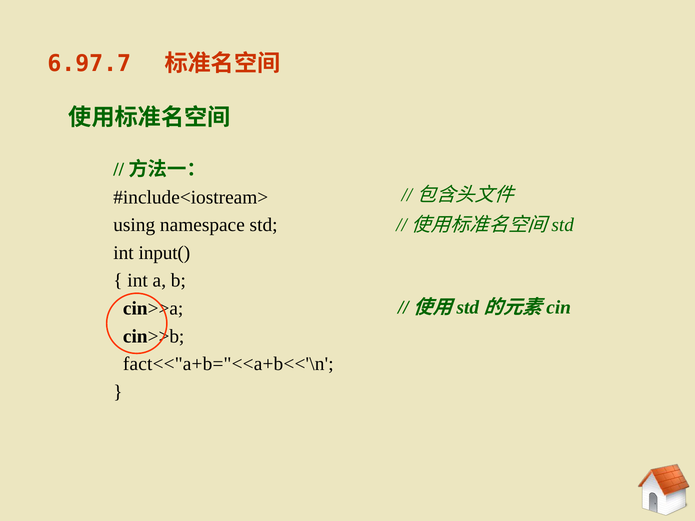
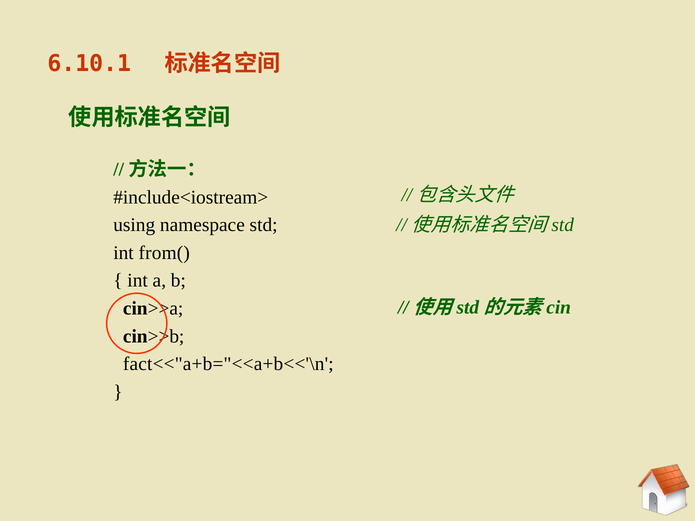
6.97.7: 6.97.7 -> 6.10.1 (89, 64)
input(: input( -> from( (164, 253)
